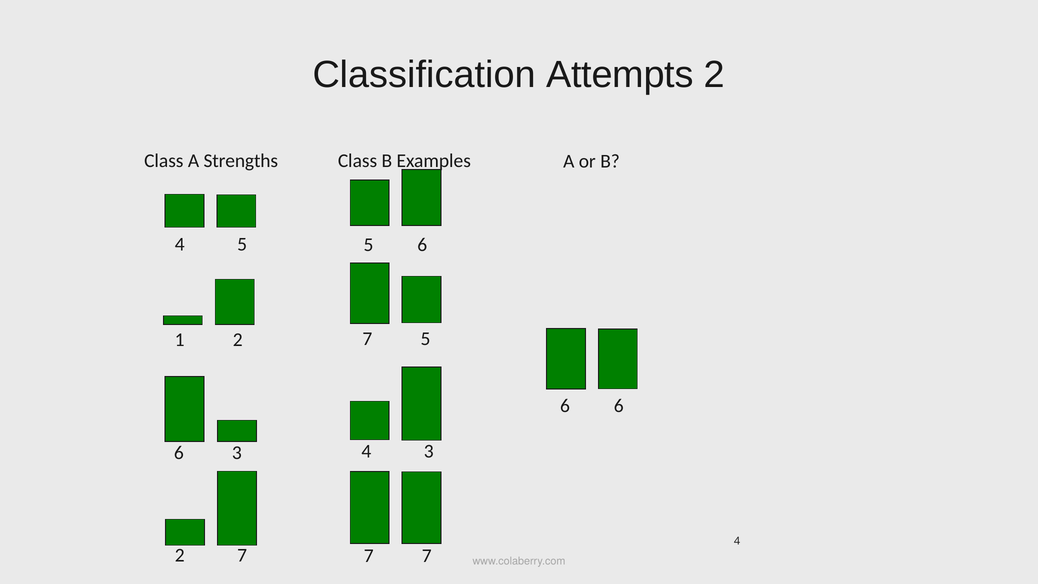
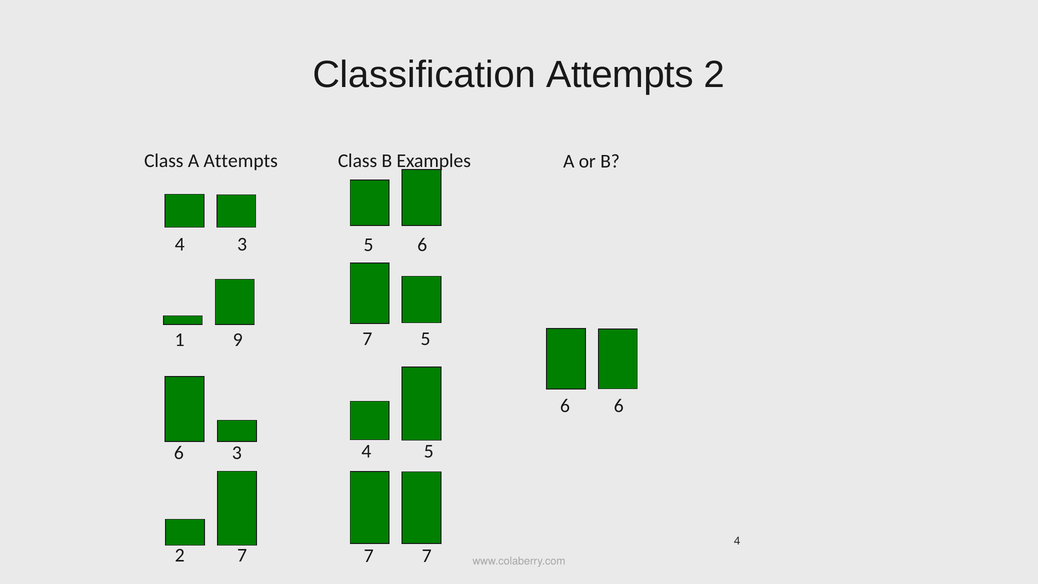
A Strengths: Strengths -> Attempts (241, 161)
4 5: 5 -> 3 (242, 245)
1 2: 2 -> 9 (238, 340)
4 3: 3 -> 5 (429, 451)
